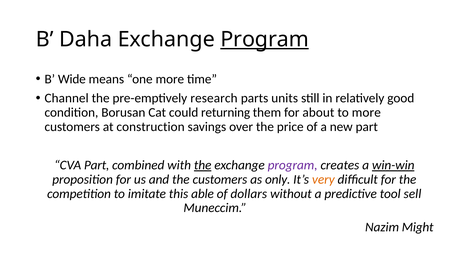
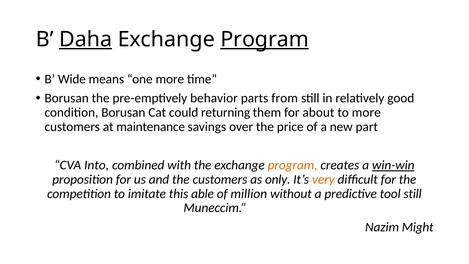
Daha underline: none -> present (86, 39)
Channel: Channel -> Borusan (67, 98)
research: research -> behavior (214, 98)
units: units -> from (285, 98)
construction: construction -> maintenance (151, 127)
CVA Part: Part -> Into (97, 165)
the underline: present -> none (203, 165)
program colour: purple -> orange (293, 165)
dollars: dollars -> million (249, 194)
tool sell: sell -> still (413, 194)
